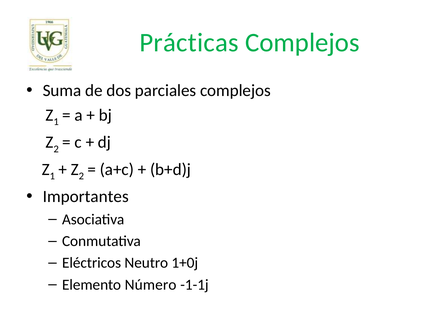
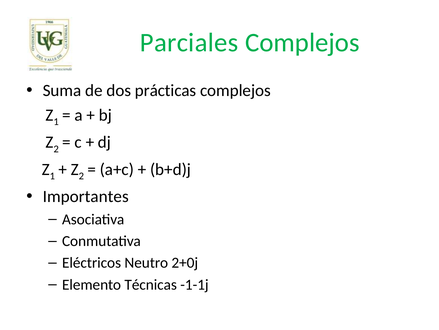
Prácticas: Prácticas -> Parciales (189, 42)
parciales: parciales -> prácticas (166, 90)
1+0j: 1+0j -> 2+0j (185, 262)
Número: Número -> Técnicas (151, 284)
